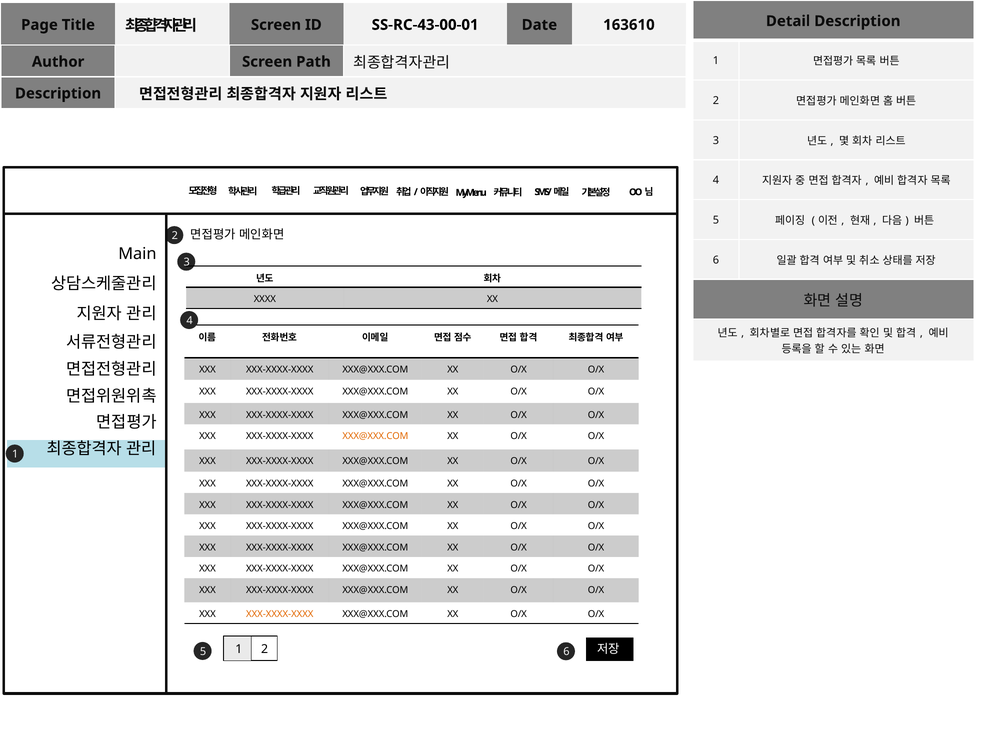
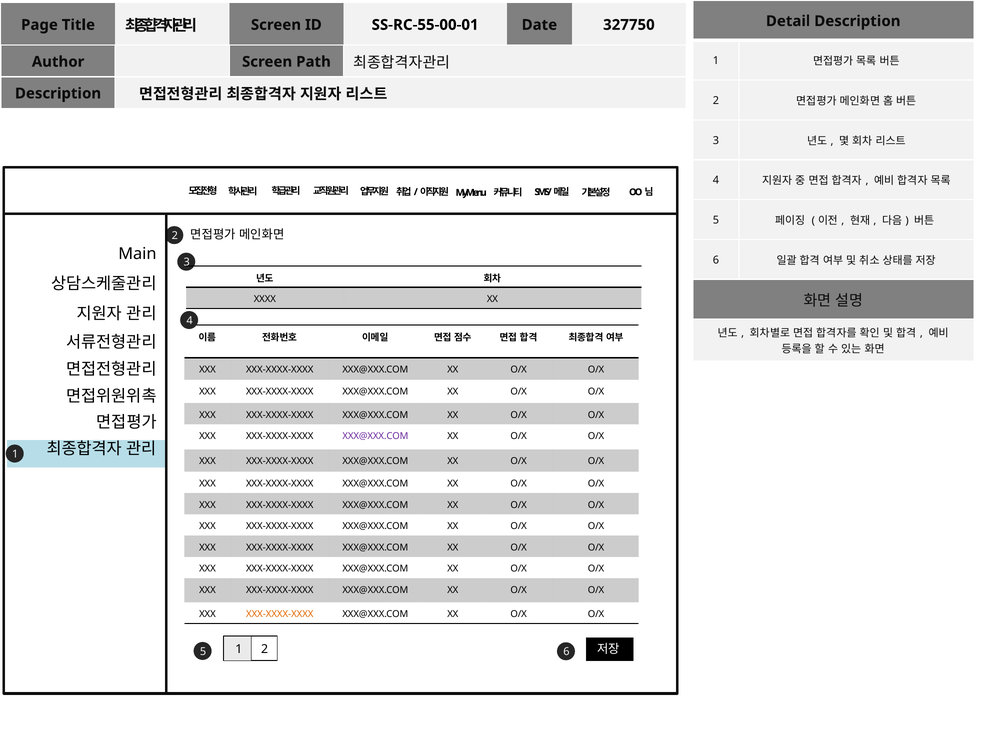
SS-RC-43-00-01: SS-RC-43-00-01 -> SS-RC-55-00-01 (425, 25)
163610: 163610 -> 327750 (629, 25)
XXX@XXX.COM colour: orange -> purple (375, 436)
